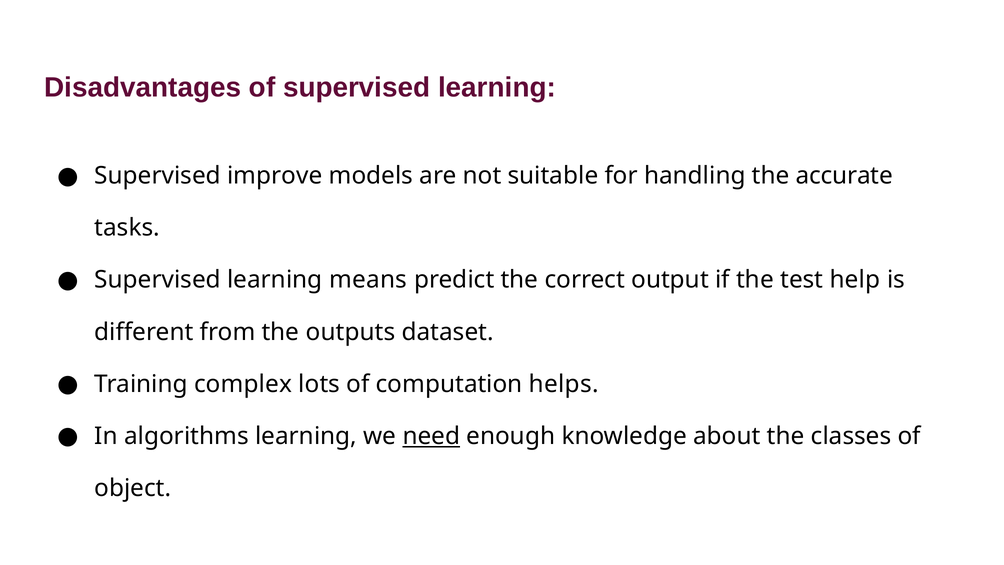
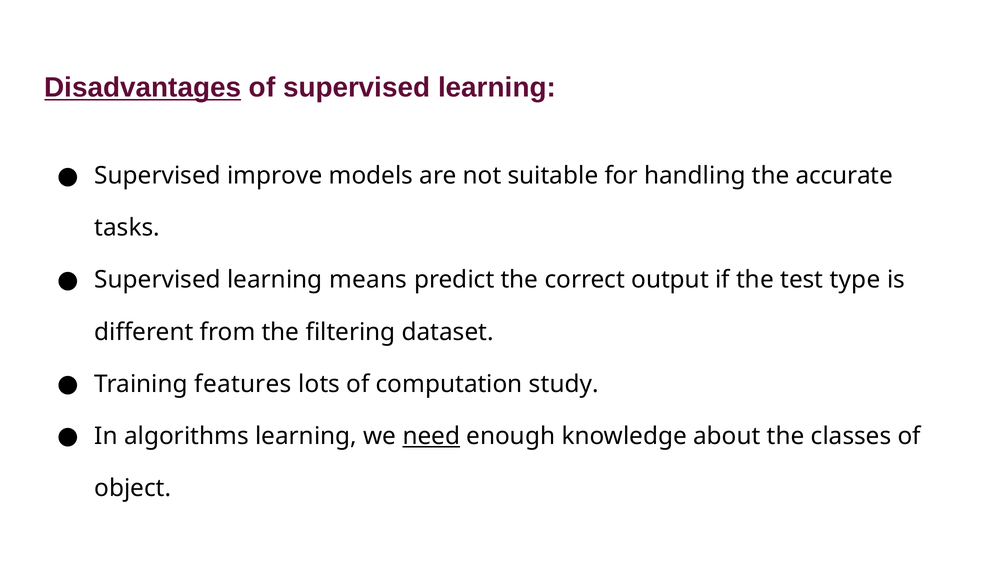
Disadvantages underline: none -> present (143, 88)
help: help -> type (855, 280)
outputs: outputs -> filtering (351, 332)
complex: complex -> features (243, 384)
helps: helps -> study (564, 384)
